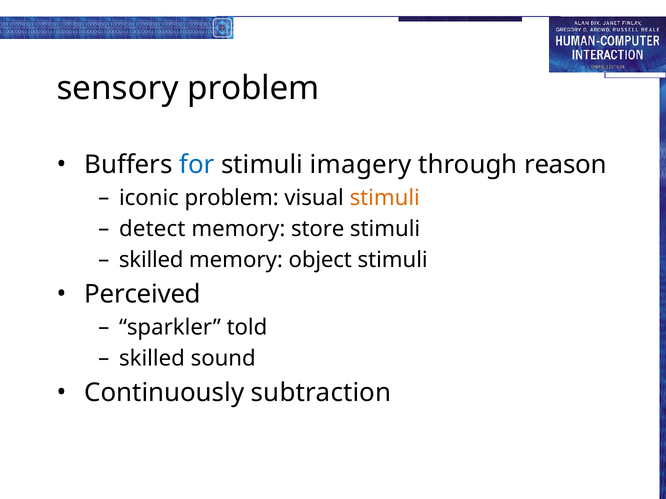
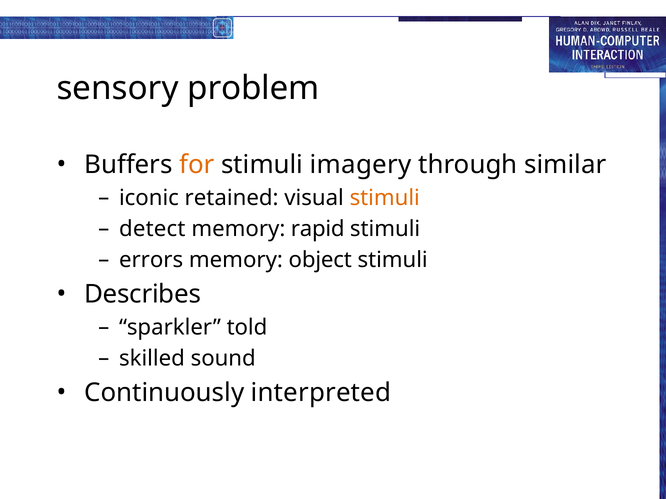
for colour: blue -> orange (197, 165)
reason: reason -> similar (565, 165)
iconic problem: problem -> retained (232, 198)
store: store -> rapid (318, 229)
skilled: skilled -> errors (151, 260)
Perceived: Perceived -> Describes (143, 294)
subtraction: subtraction -> interpreted (321, 393)
